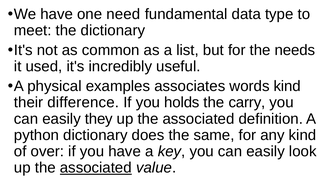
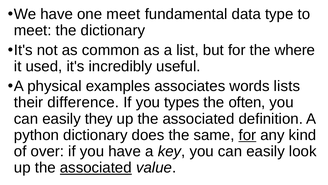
one need: need -> meet (123, 14)
needs: needs -> where (295, 50)
words kind: kind -> lists (287, 86)
holds: holds -> types (182, 102)
carry: carry -> often (247, 102)
for underline: none -> present (247, 135)
